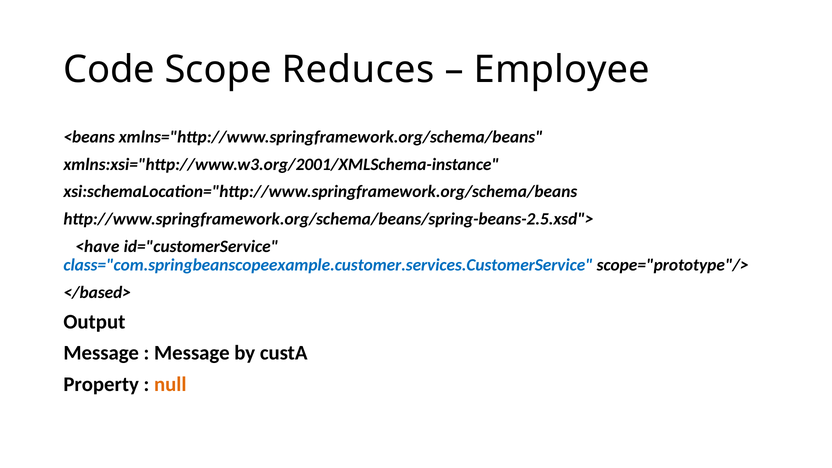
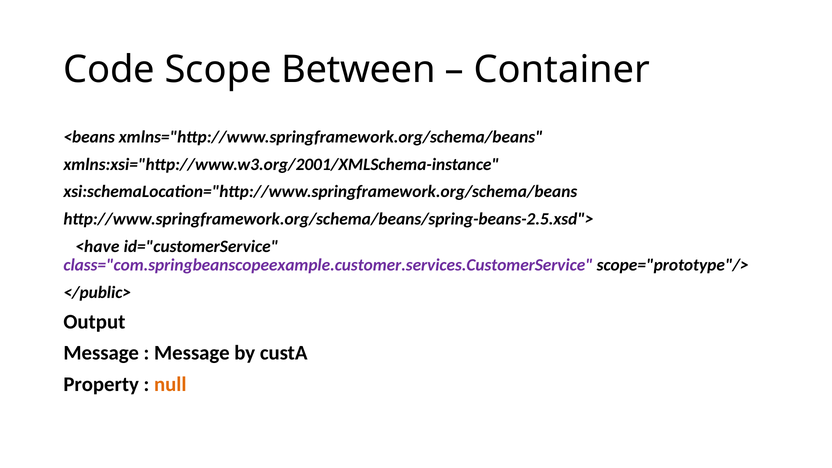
Reduces: Reduces -> Between (359, 70)
Employee: Employee -> Container (562, 70)
class="com.springbeanscopeexample.customer.services.CustomerService colour: blue -> purple (328, 265)
</based>: </based> -> </public> (97, 293)
